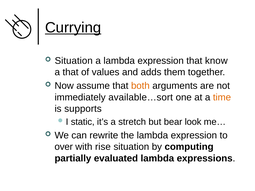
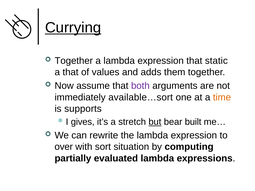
Situation: Situation -> Together (74, 61)
know: know -> static (216, 61)
both colour: orange -> purple (140, 86)
static: static -> gives (83, 122)
but underline: none -> present (155, 122)
look: look -> built (193, 122)
rise: rise -> sort (103, 147)
